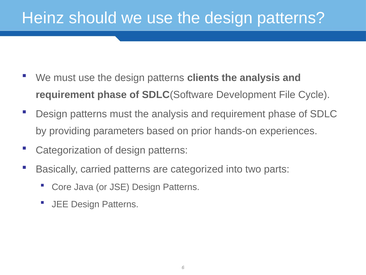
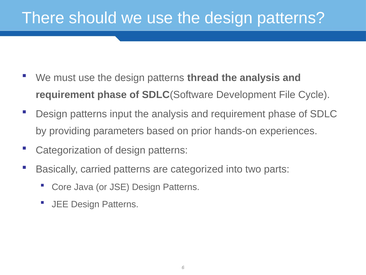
Heinz: Heinz -> There (43, 18)
clients: clients -> thread (203, 78)
patterns must: must -> input (121, 114)
